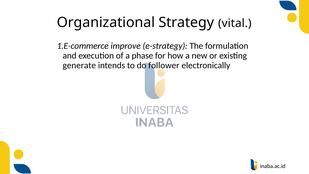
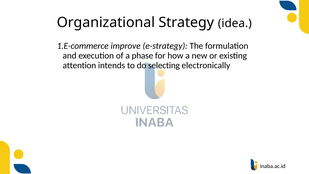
vital: vital -> idea (235, 23)
generate: generate -> attention (79, 65)
follower: follower -> selecting (164, 65)
